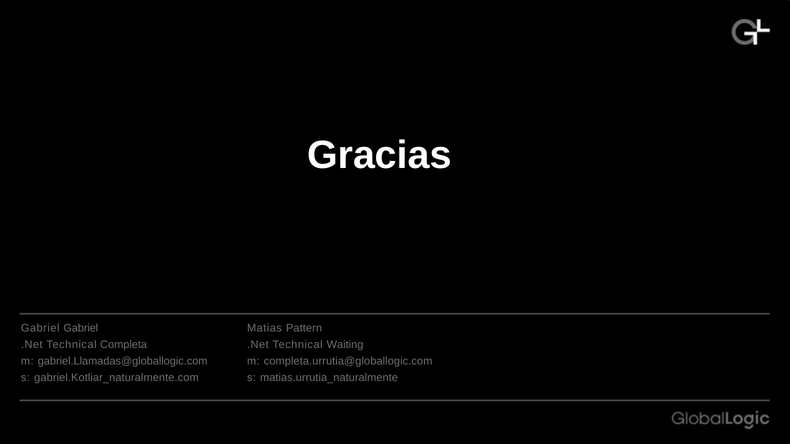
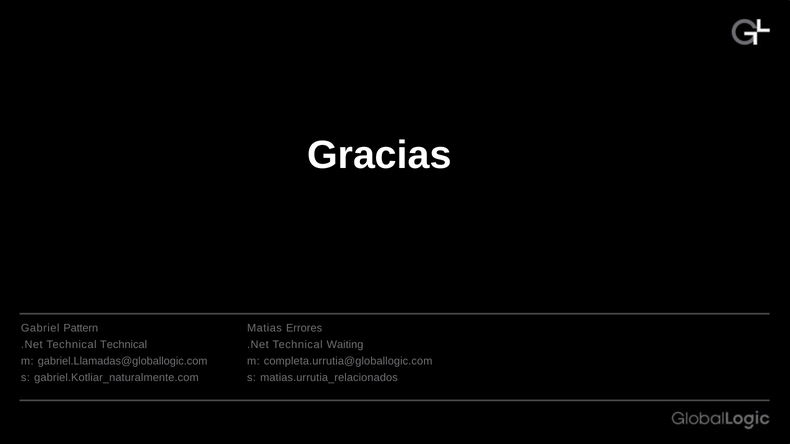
Gabriel Gabriel: Gabriel -> Pattern (81, 328)
Pattern: Pattern -> Errores (304, 328)
Technical Completa: Completa -> Technical (124, 345)
matias.urrutia_naturalmente: matias.urrutia_naturalmente -> matias.urrutia_relacionados (329, 378)
